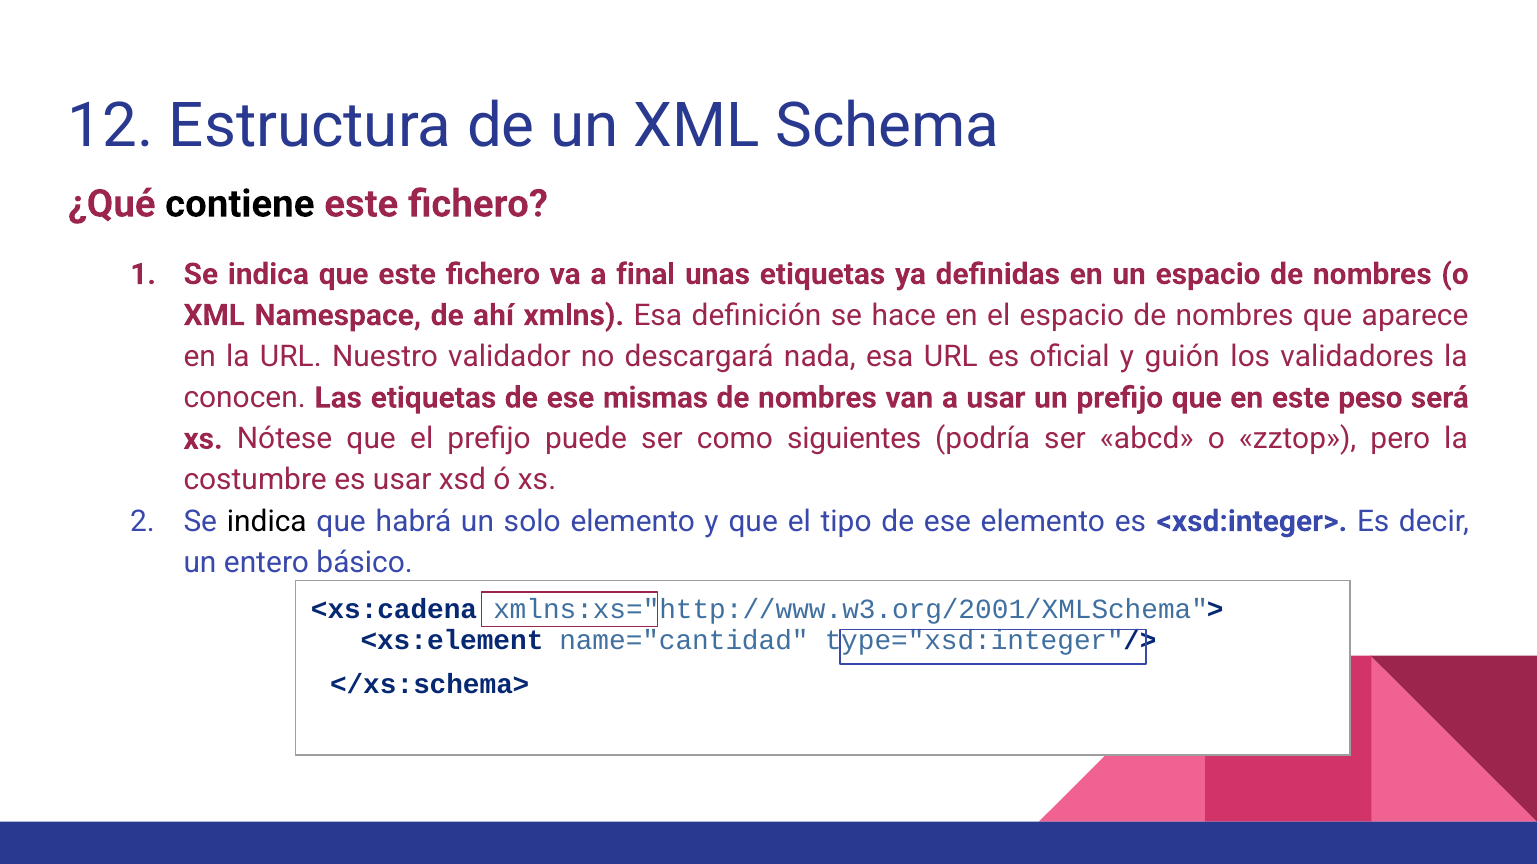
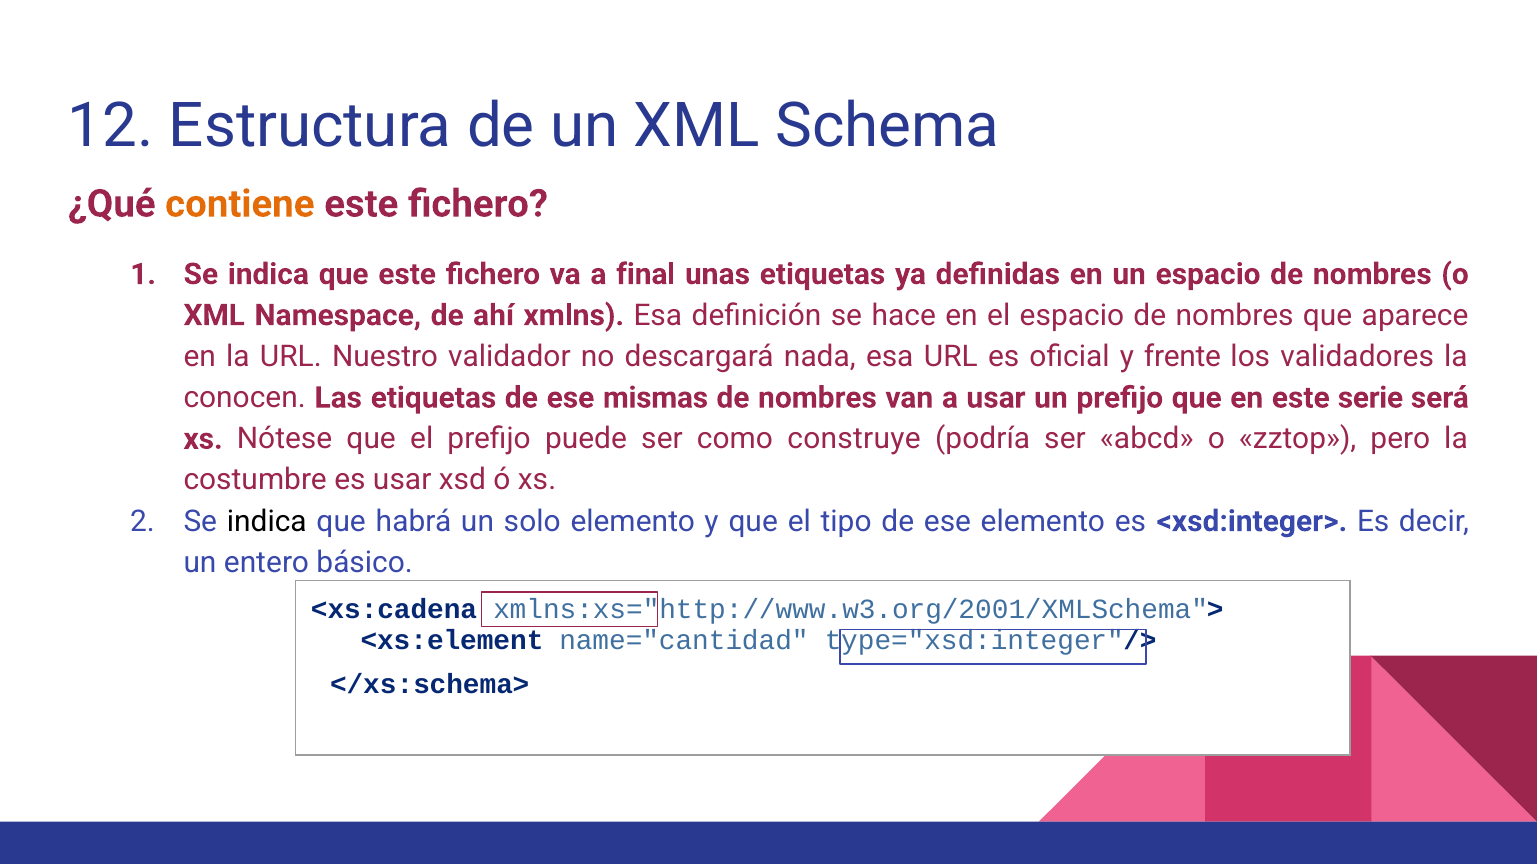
contiene colour: black -> orange (240, 204)
guión: guión -> frente (1182, 357)
peso: peso -> serie (1370, 398)
siguientes: siguientes -> construye (854, 439)
